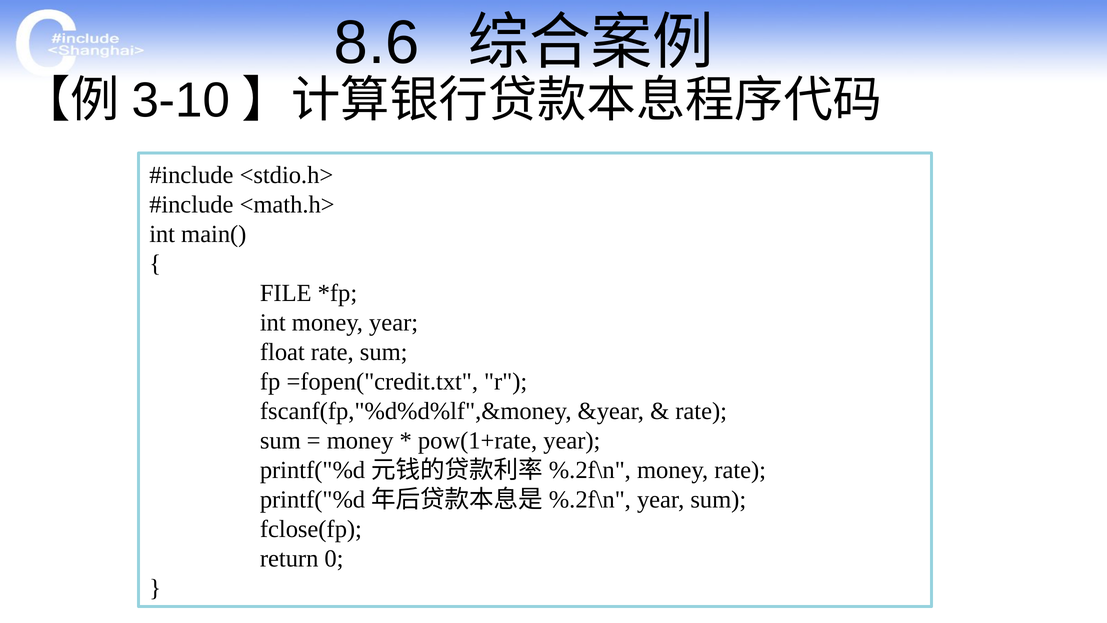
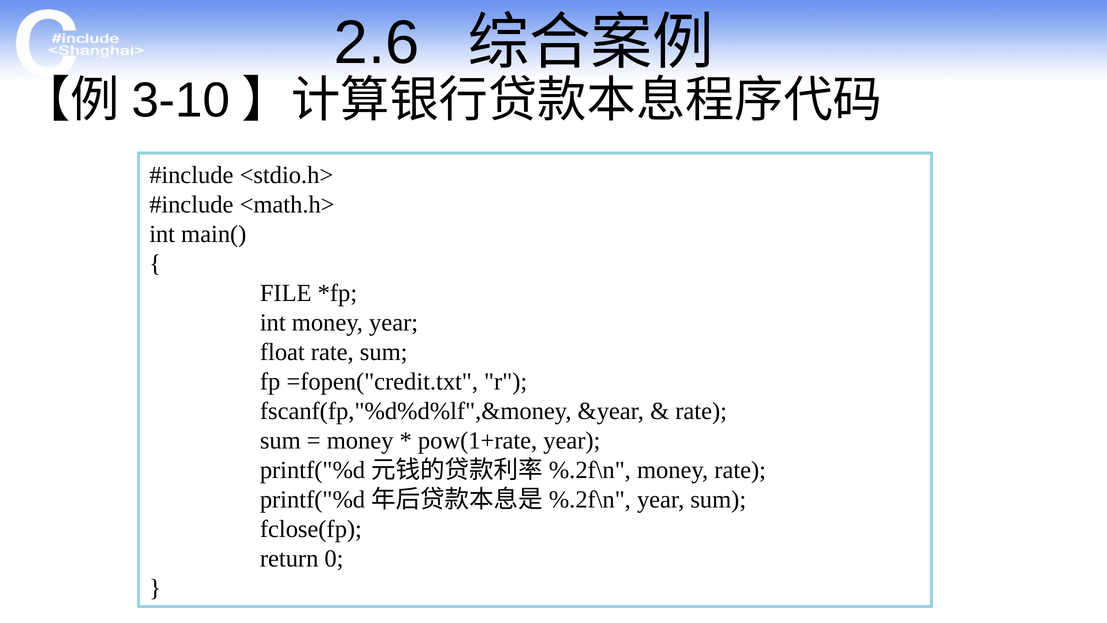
8.6: 8.6 -> 2.6 (377, 43)
